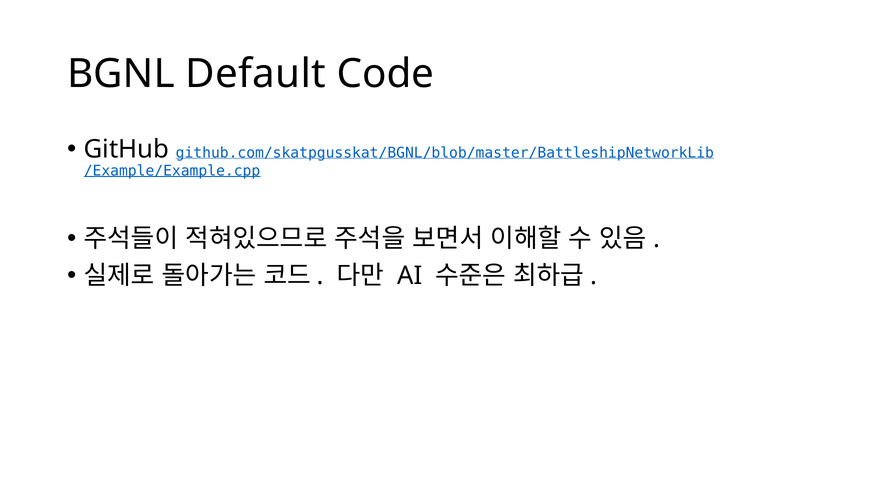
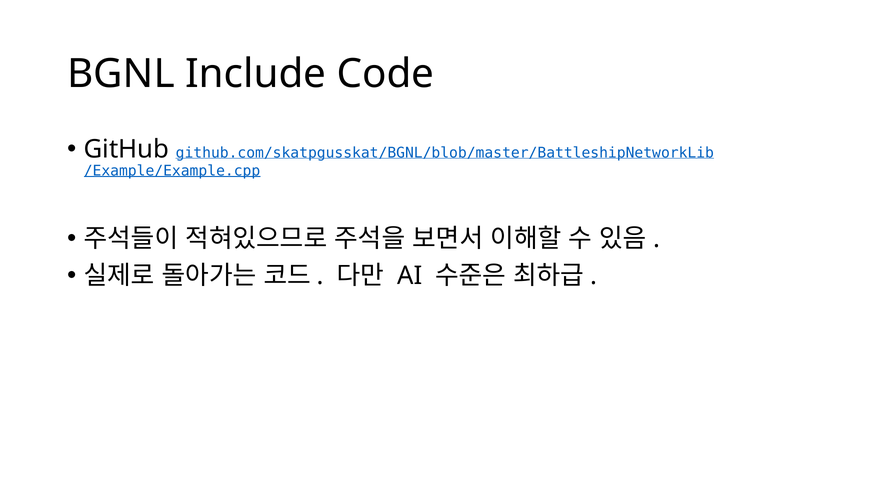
Default: Default -> Include (256, 74)
